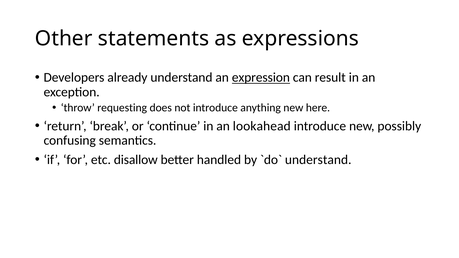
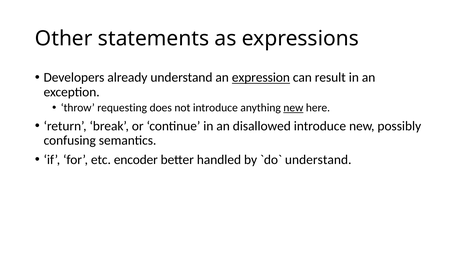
new underline: none -> present (293, 108)
lookahead: lookahead -> disallowed (262, 126)
disallow: disallow -> encoder (136, 160)
